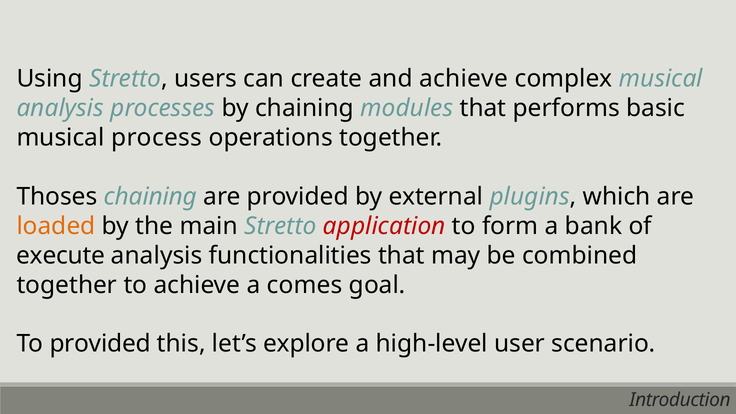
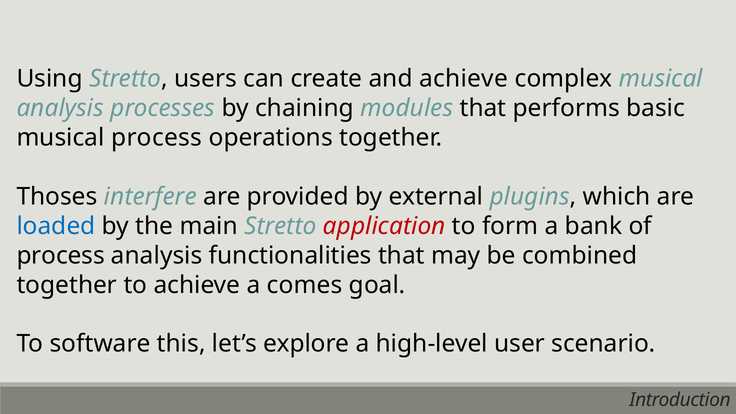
Thoses chaining: chaining -> interfere (150, 197)
loaded colour: orange -> blue (56, 226)
execute: execute -> process (61, 256)
To provided: provided -> software (100, 344)
